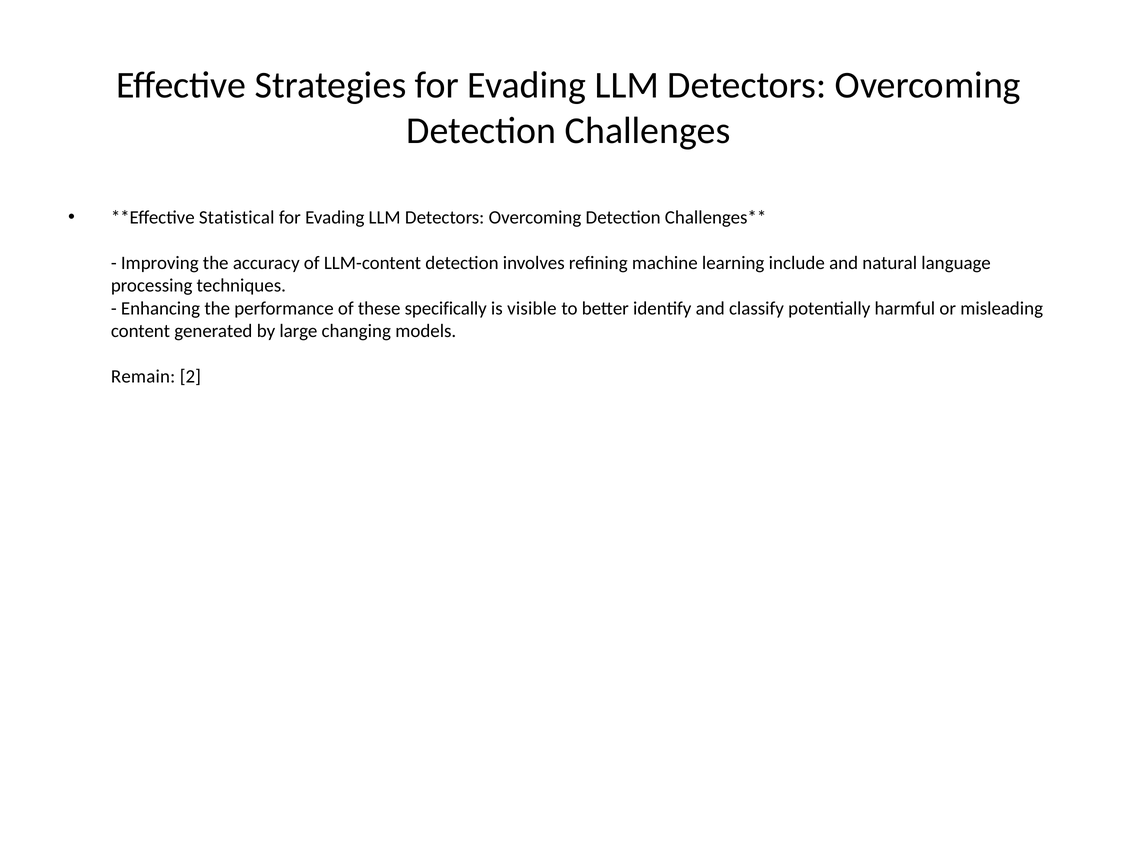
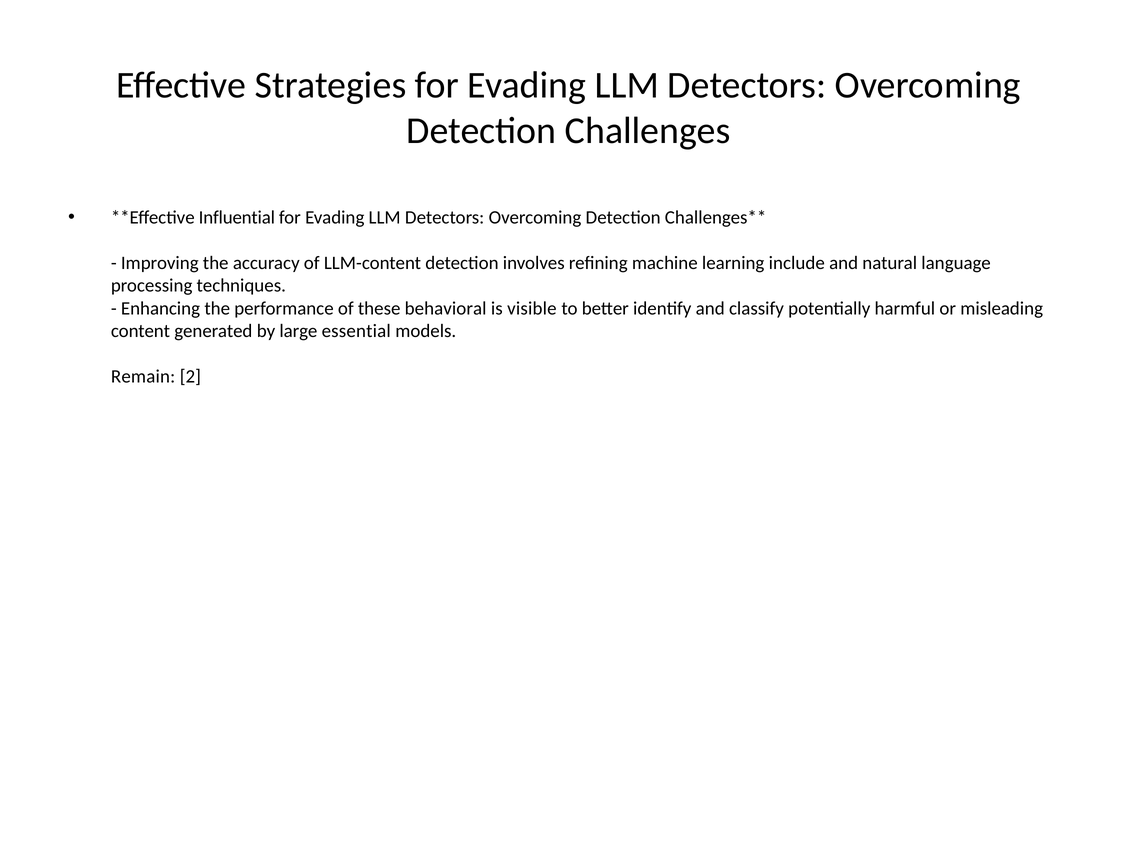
Statistical: Statistical -> Influential (237, 217)
specifically: specifically -> behavioral (446, 308)
changing: changing -> essential (356, 331)
